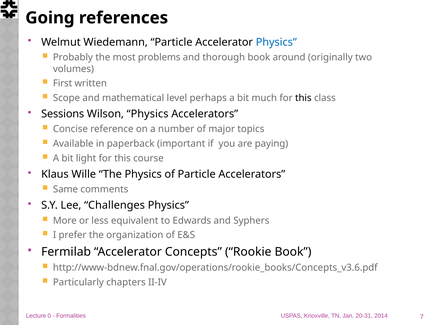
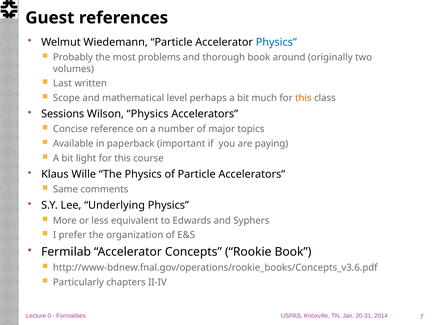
Going: Going -> Guest (50, 18)
First: First -> Last (62, 84)
this colour: black -> orange (303, 98)
Challenges: Challenges -> Underlying (115, 206)
